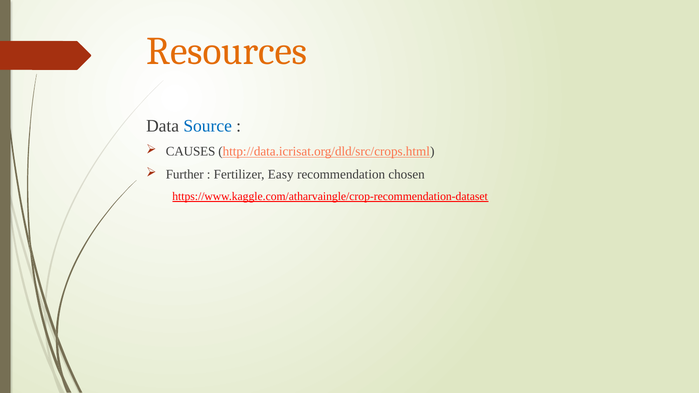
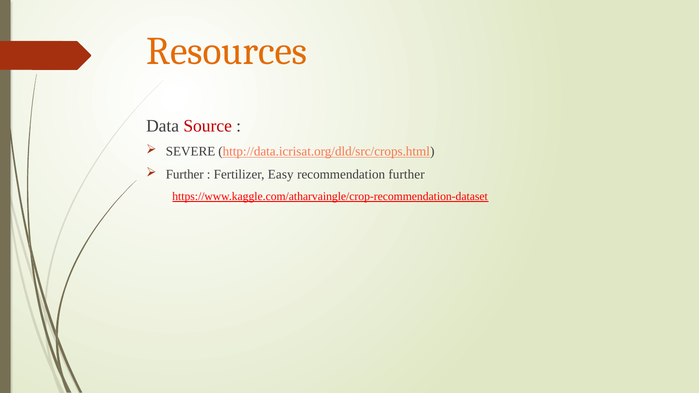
Source colour: blue -> red (208, 126)
CAUSES: CAUSES -> SEVERE (191, 151)
recommendation chosen: chosen -> further (407, 174)
